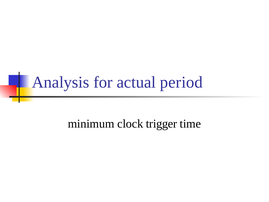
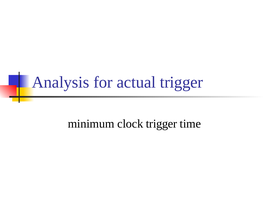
actual period: period -> trigger (181, 82)
